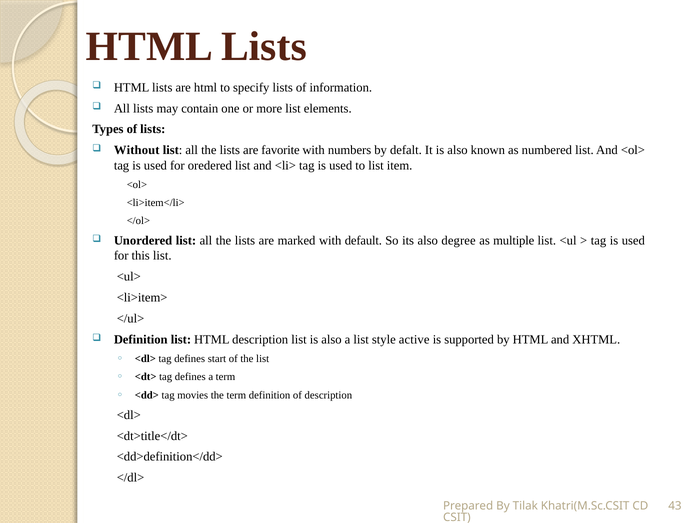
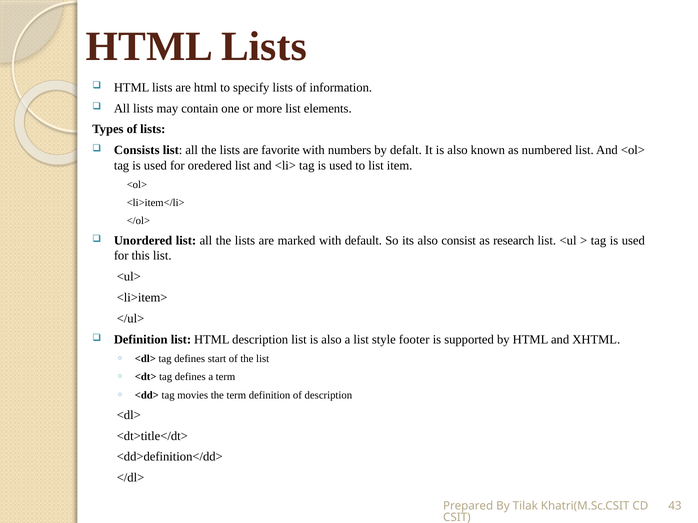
Without: Without -> Consists (137, 150)
degree: degree -> consist (459, 241)
multiple: multiple -> research (514, 241)
active: active -> footer (414, 340)
